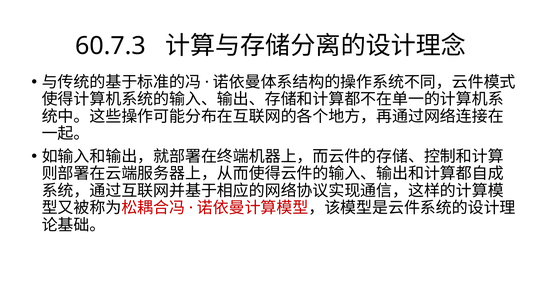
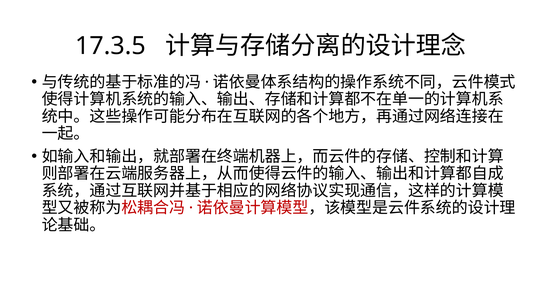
60.7.3: 60.7.3 -> 17.3.5 (111, 46)
